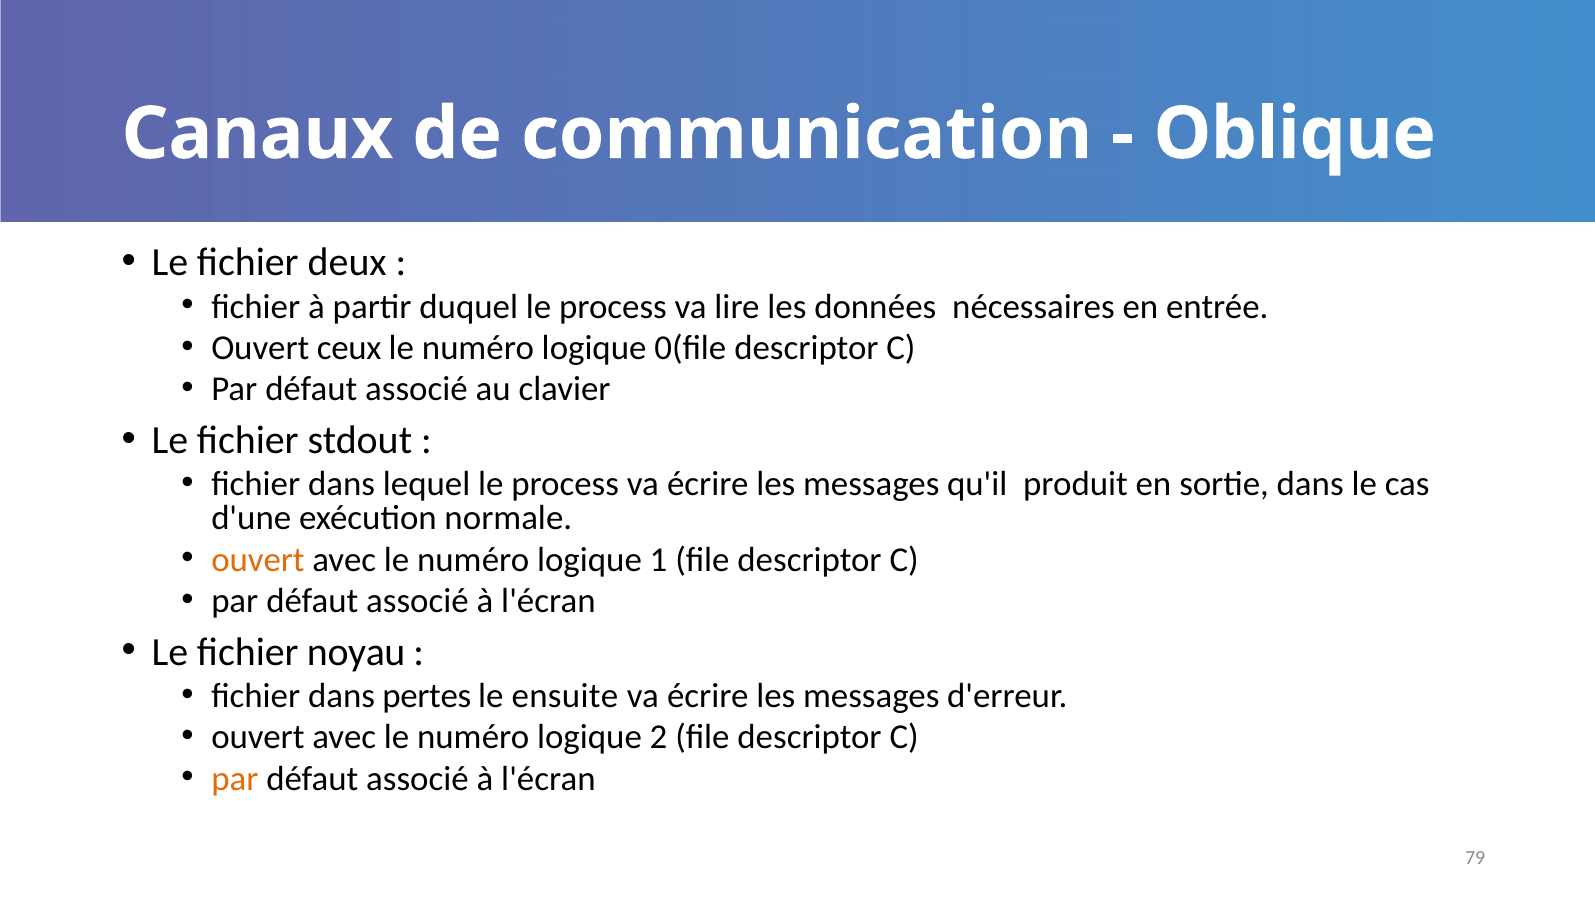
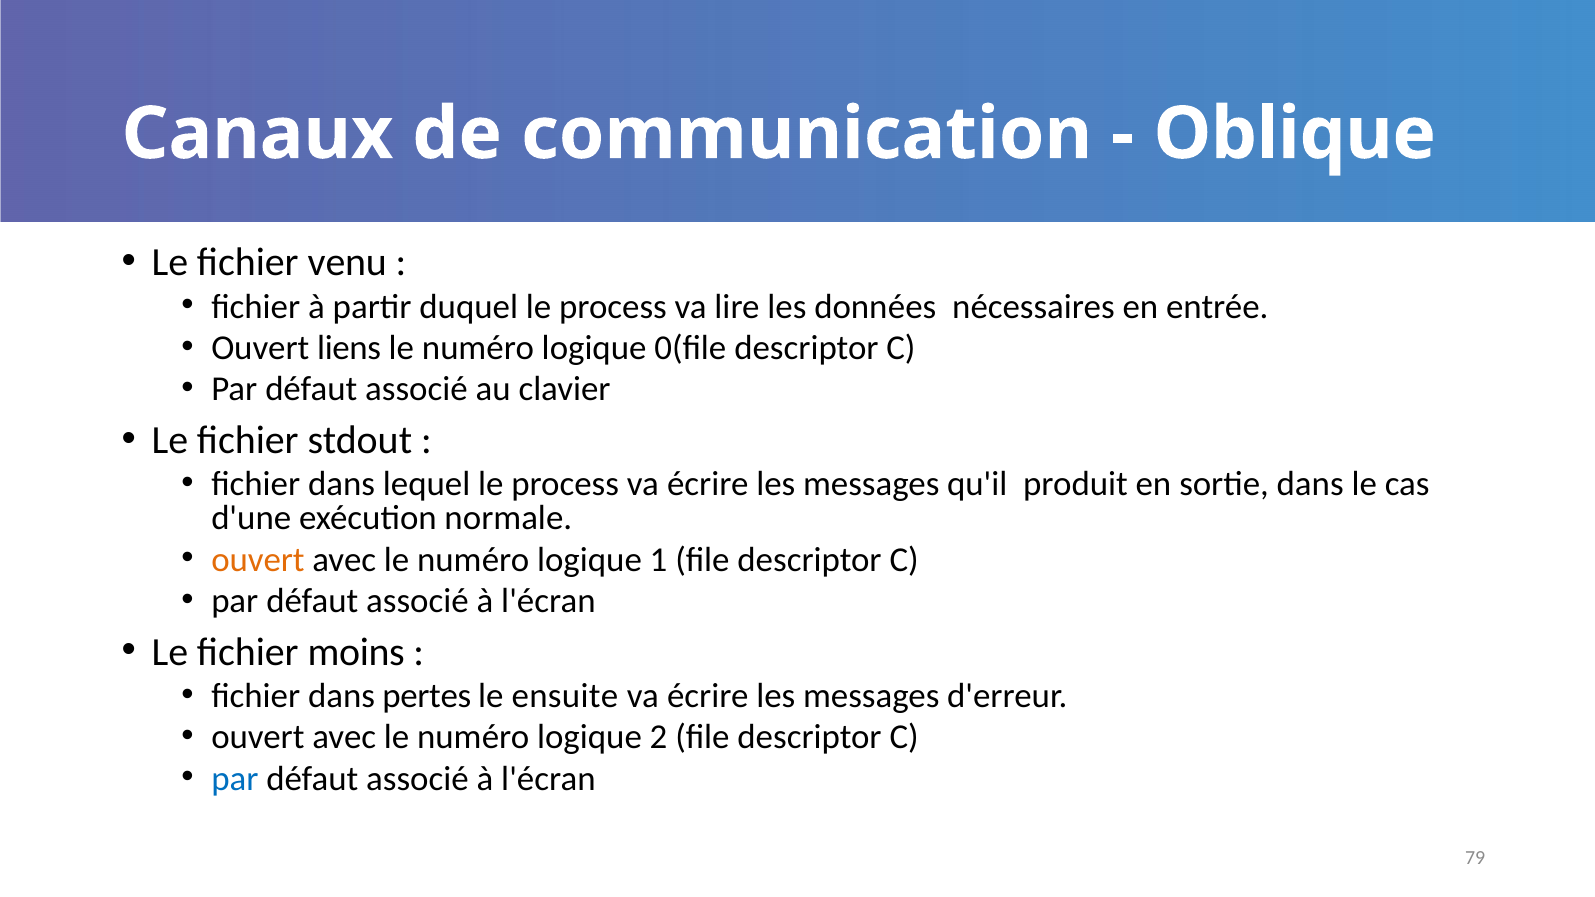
deux: deux -> venu (347, 263)
ceux: ceux -> liens (349, 348)
noyau: noyau -> moins (356, 652)
par colour: orange -> blue (235, 779)
